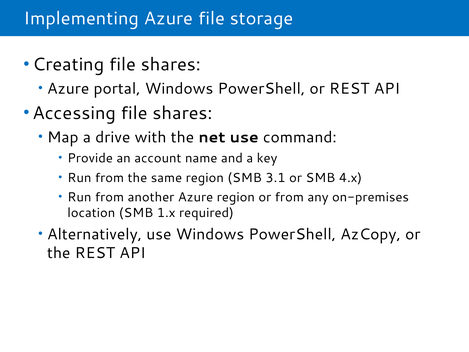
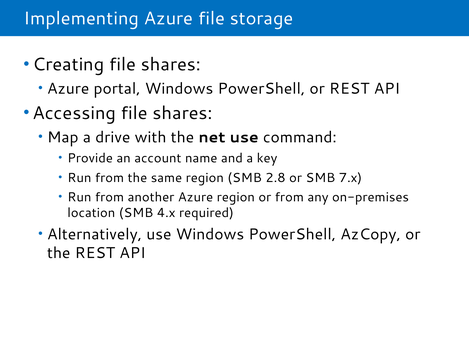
3.1: 3.1 -> 2.8 (275, 178)
4.x: 4.x -> 7.x (350, 178)
1.x: 1.x -> 4.x (166, 213)
